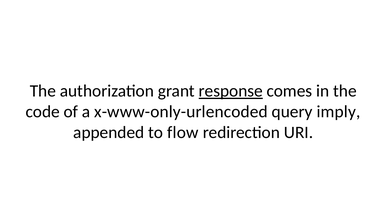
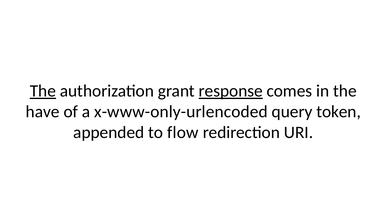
The underline: none -> present (43, 91)
code: code -> have (43, 112)
imply: imply -> token (339, 112)
